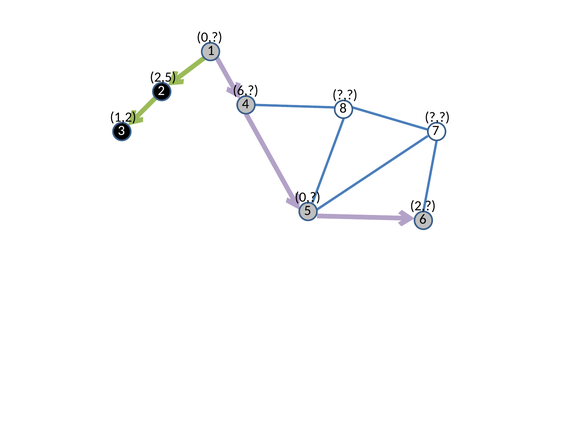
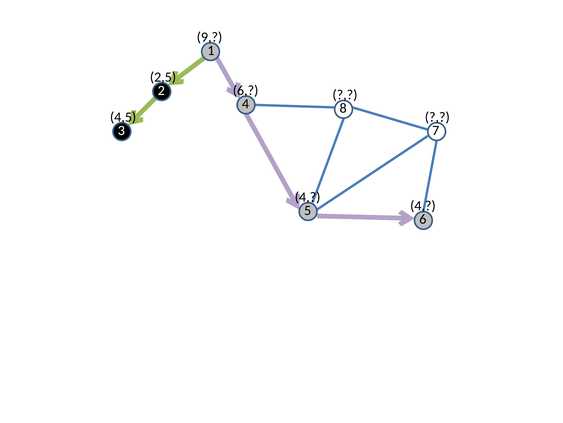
0: 0 -> 9 (210, 37)
1,2: 1,2 -> 4,5 (123, 117)
0: 0 -> 4 (308, 197)
2: 2 -> 4 (423, 206)
